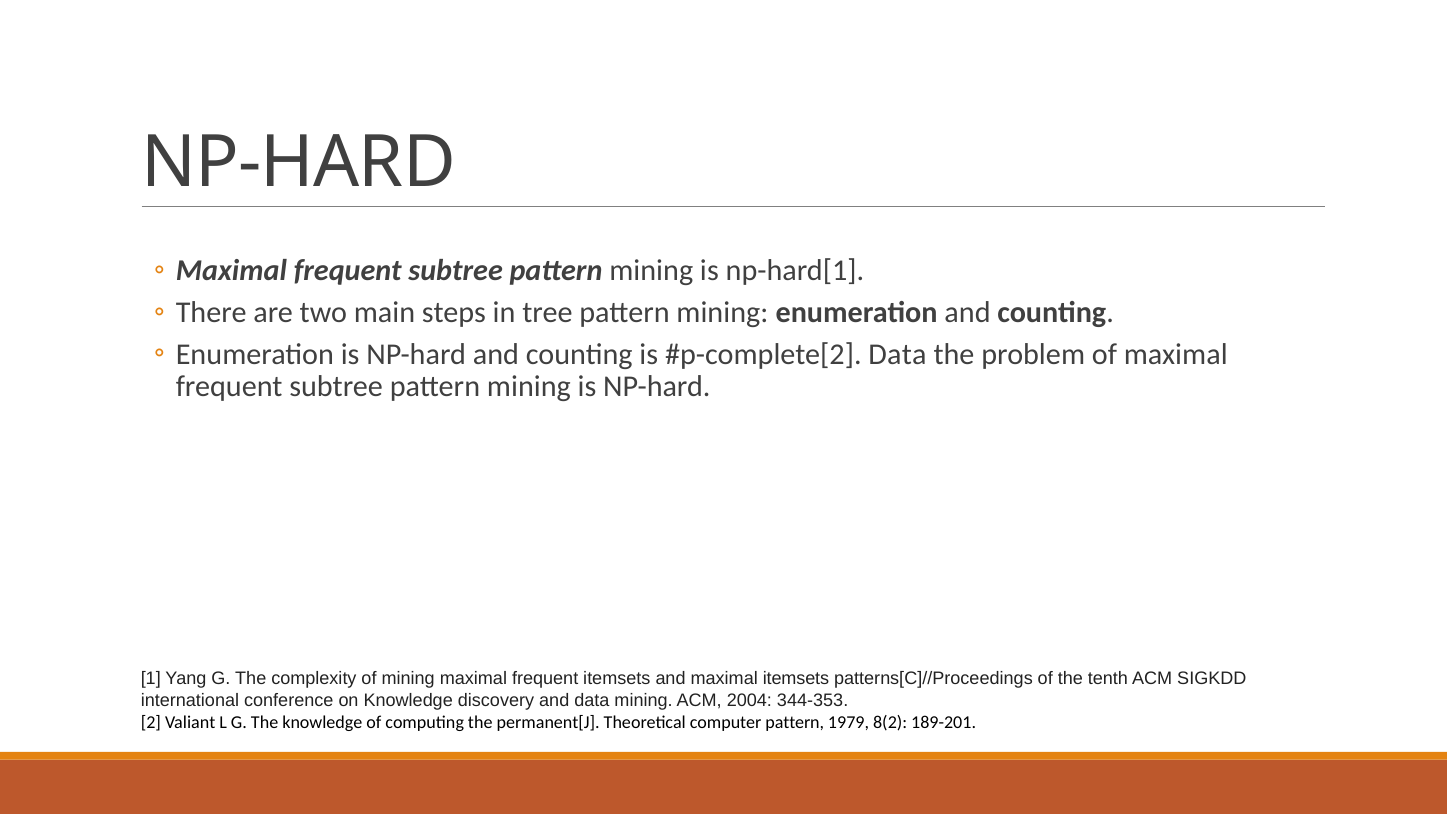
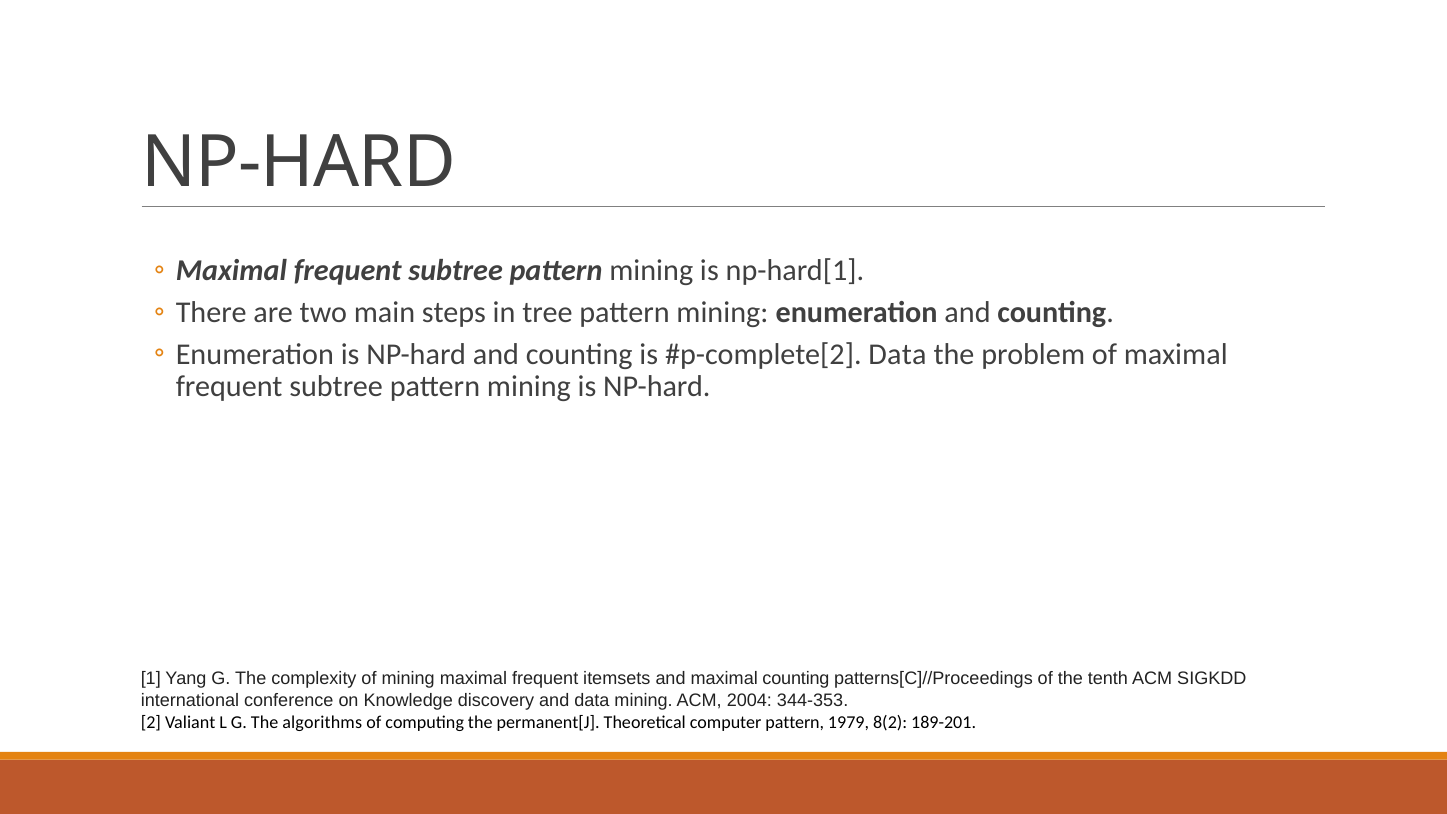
maximal itemsets: itemsets -> counting (796, 679)
The knowledge: knowledge -> algorithms (322, 722)
